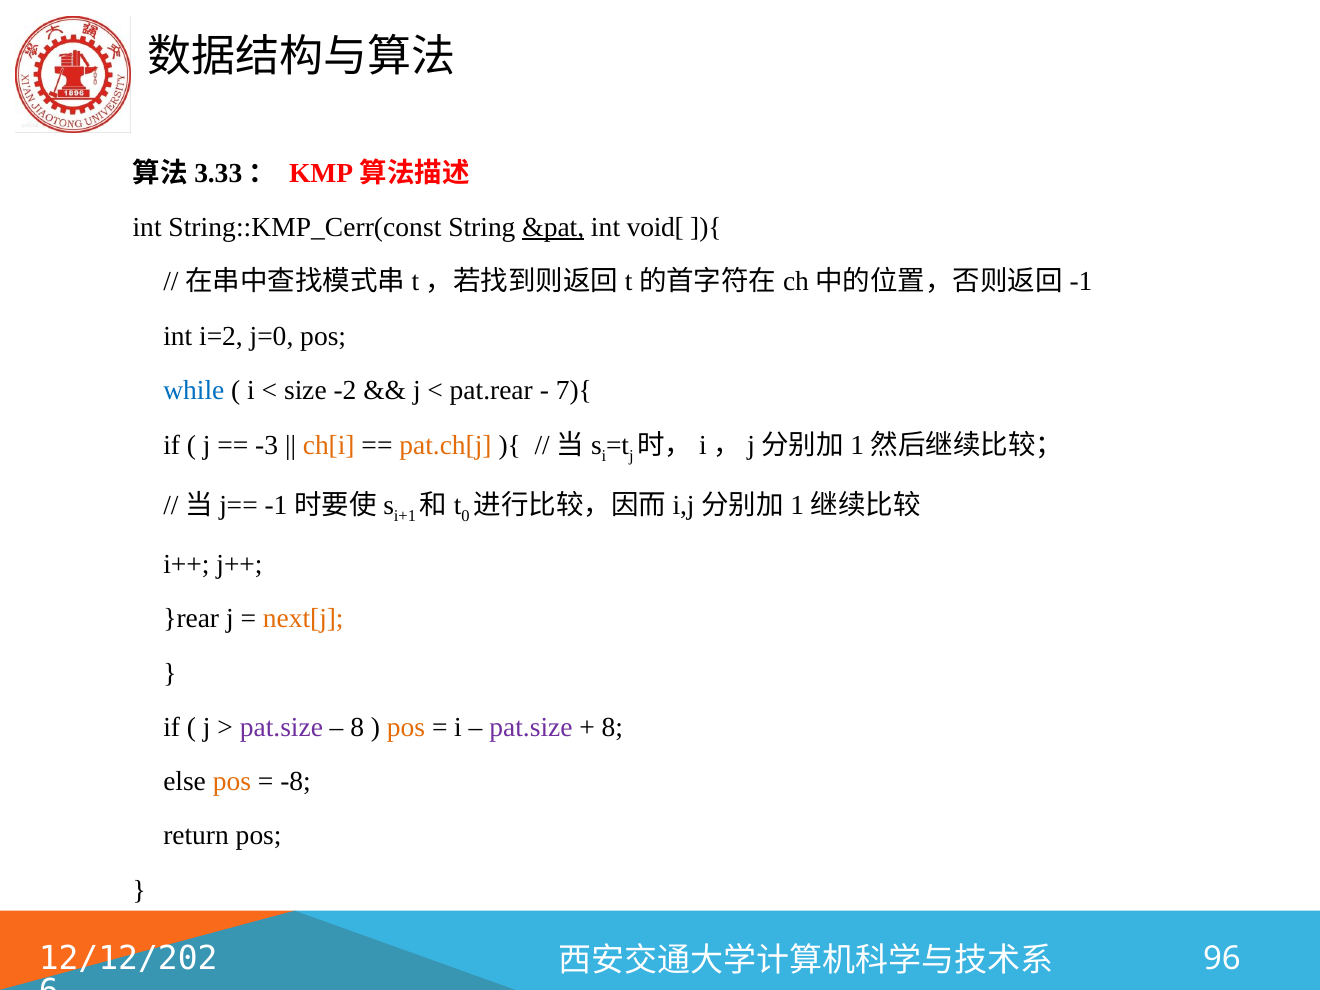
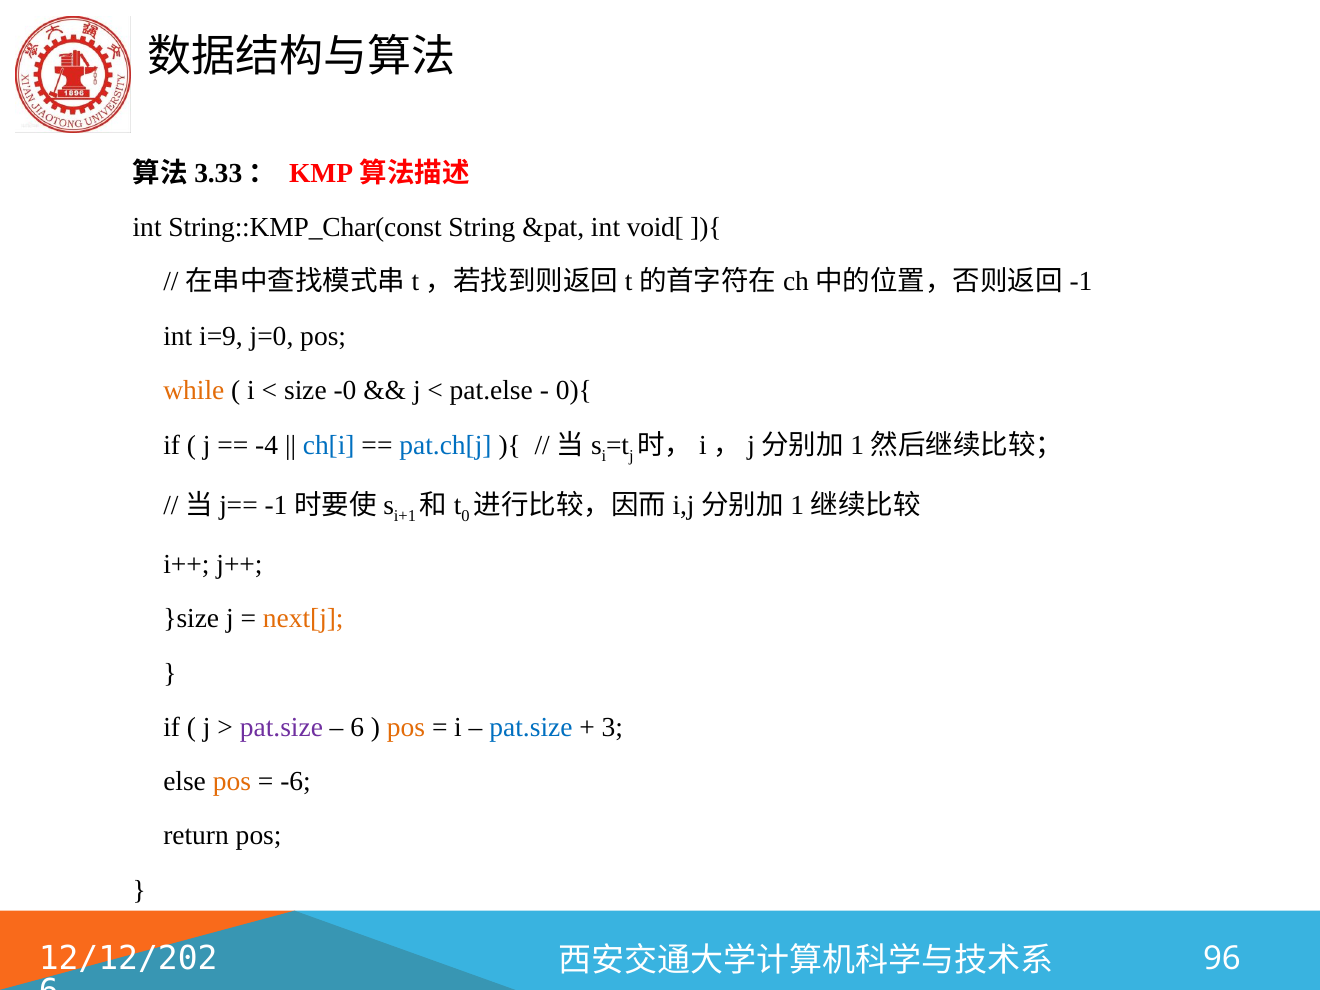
String::KMP_Cerr(const: String::KMP_Cerr(const -> String::KMP_Char(const (305, 227)
&pat underline: present -> none (553, 227)
i=2: i=2 -> i=9 (221, 336)
while colour: blue -> orange (194, 390)
-2: -2 -> -0 (345, 390)
pat.rear: pat.rear -> pat.else (491, 390)
7){: 7){ -> 0){ (574, 390)
-3: -3 -> -4 (267, 445)
ch[i colour: orange -> blue (329, 445)
pat.ch[j colour: orange -> blue (445, 445)
}rear: }rear -> }size (191, 619)
8: 8 -> 6 (357, 727)
pat.size colour: purple -> blue (531, 727)
8: 8 -> 3 (612, 727)
-8: -8 -> -6 (295, 782)
